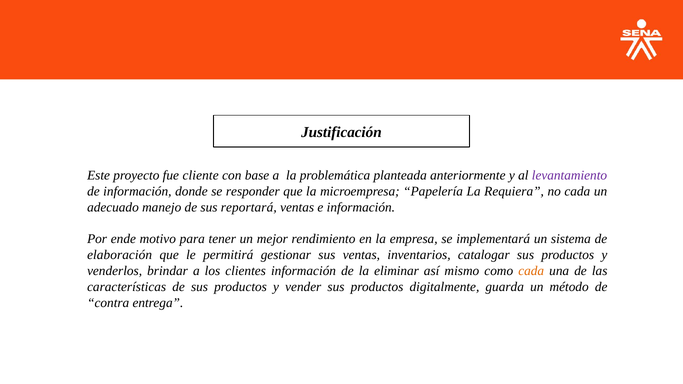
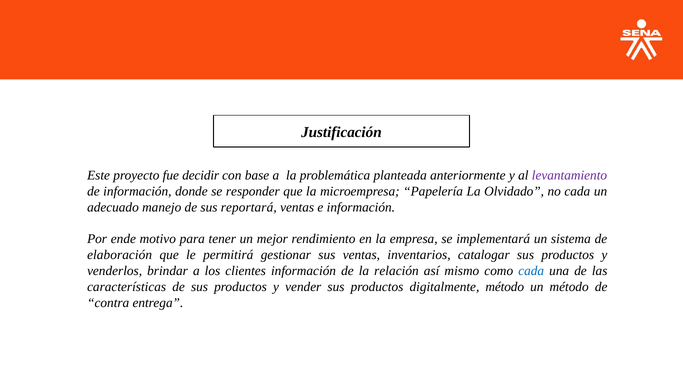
cliente: cliente -> decidir (201, 175)
Requiera: Requiera -> Olvidado (514, 191)
eliminar: eliminar -> relación (396, 271)
cada colour: orange -> blue (531, 271)
digitalmente guarda: guarda -> método (505, 287)
